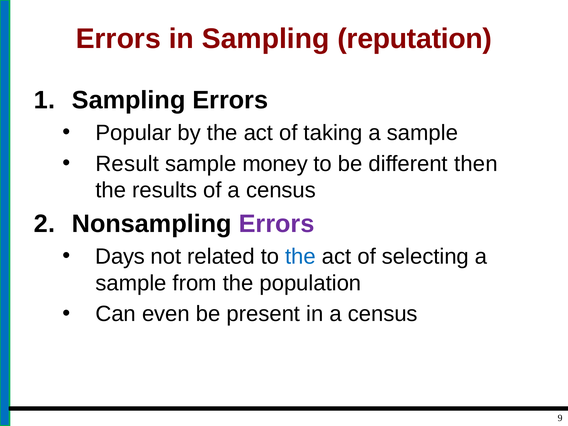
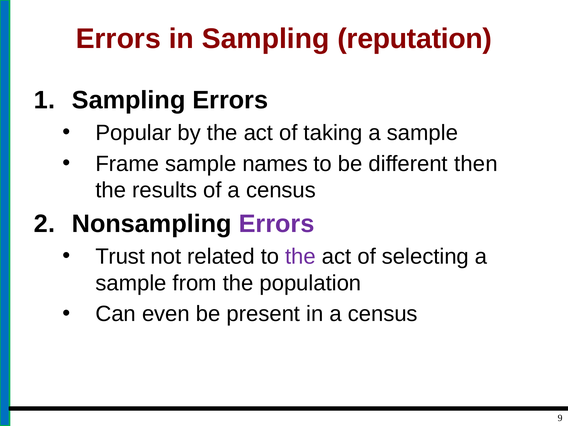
Result: Result -> Frame (127, 164)
money: money -> names (275, 164)
Days: Days -> Trust (120, 257)
the colour: blue -> purple (301, 257)
